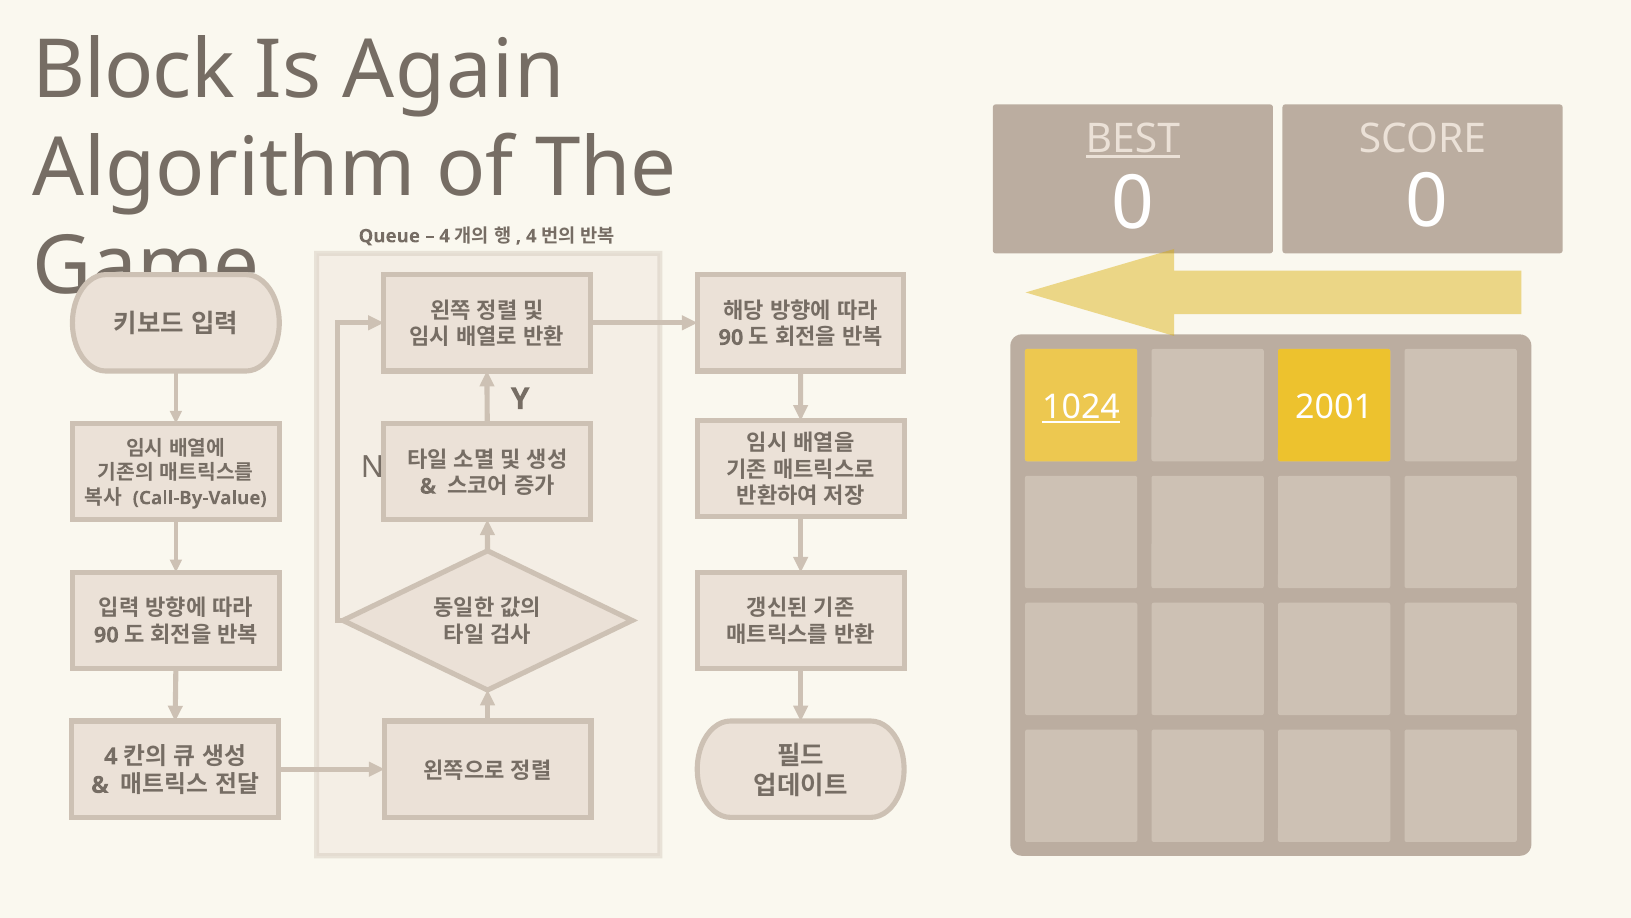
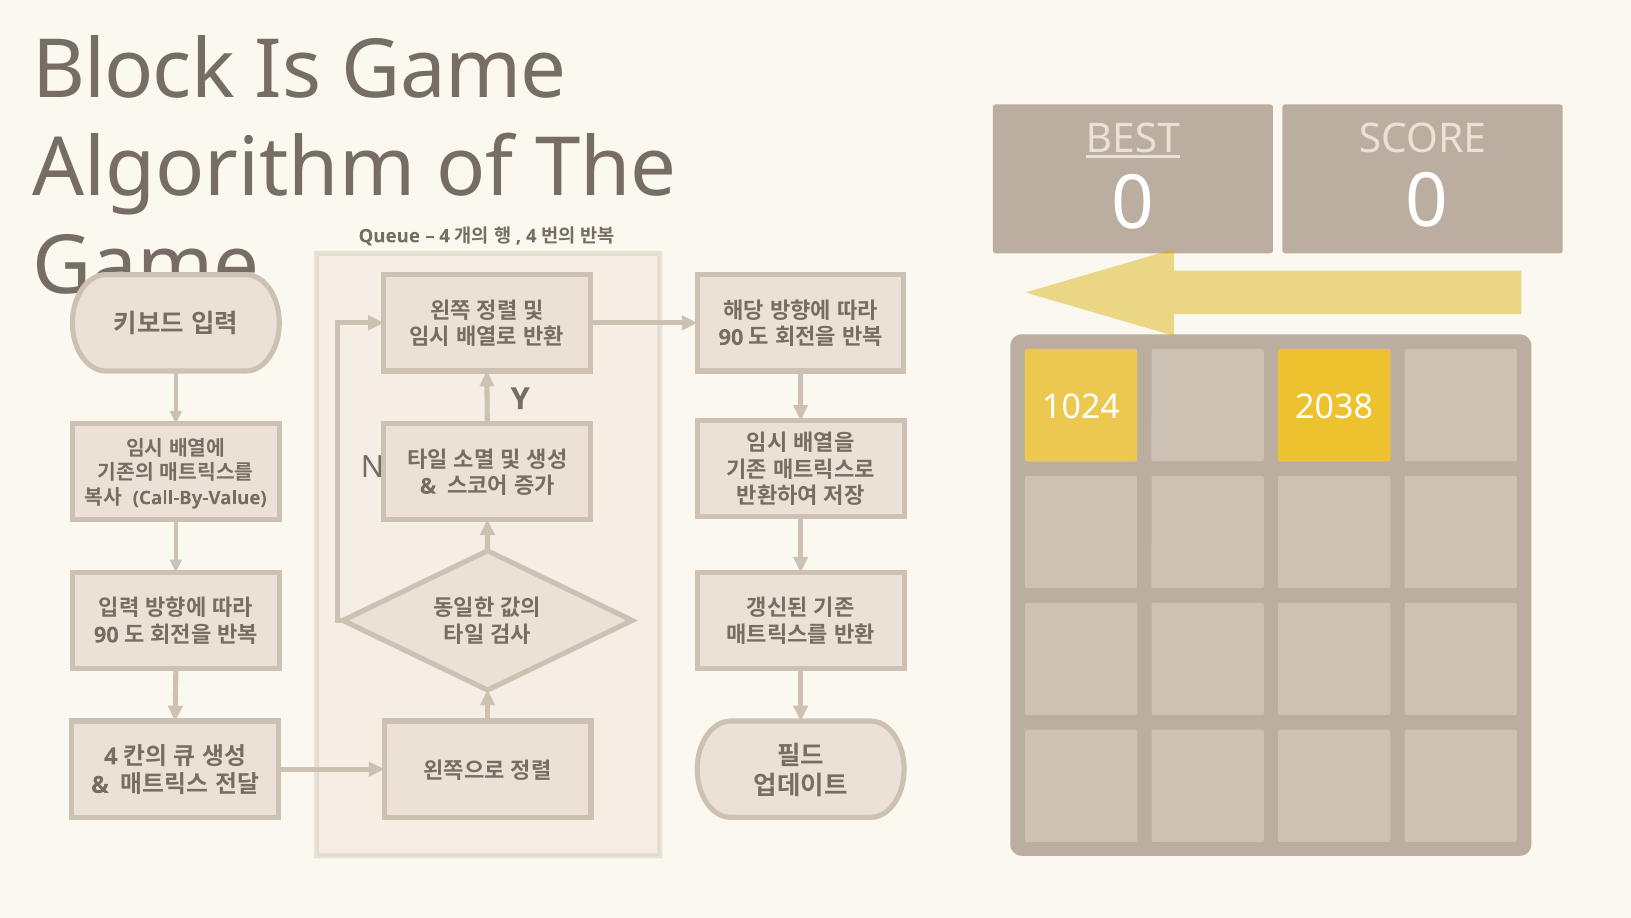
Is Again: Again -> Game (454, 71)
1024 underline: present -> none (1081, 407)
2001: 2001 -> 2038 (1334, 407)
